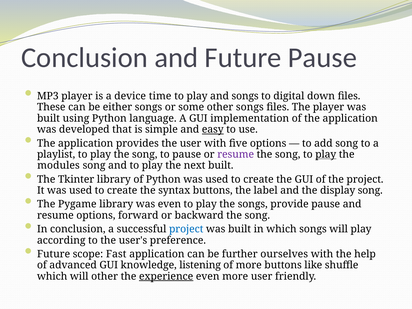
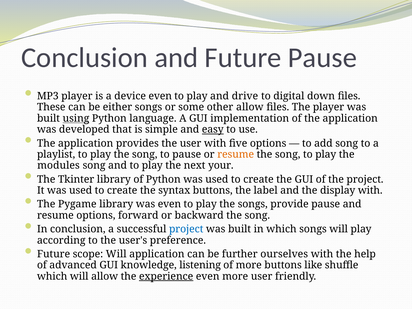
device time: time -> even (160, 96)
and songs: songs -> drive (245, 96)
other songs: songs -> allow (250, 107)
using underline: none -> present (76, 118)
resume colour: purple -> orange (236, 154)
play underline: present -> none (326, 154)
next built: built -> your (221, 166)
display song: song -> with (370, 190)
scope Fast: Fast -> Will (116, 254)
will other: other -> allow (105, 276)
